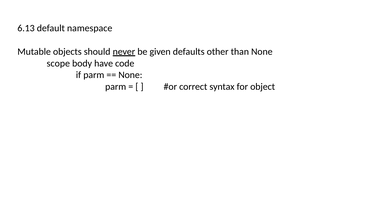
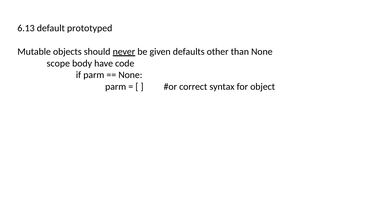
namespace: namespace -> prototyped (90, 28)
